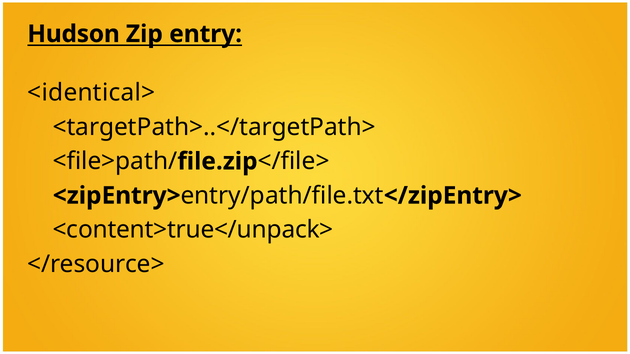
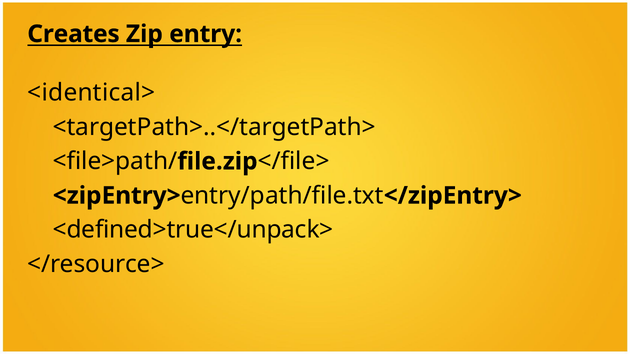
Hudson: Hudson -> Creates (74, 34)
<content>true</unpack>: <content>true</unpack> -> <defined>true</unpack> (193, 230)
